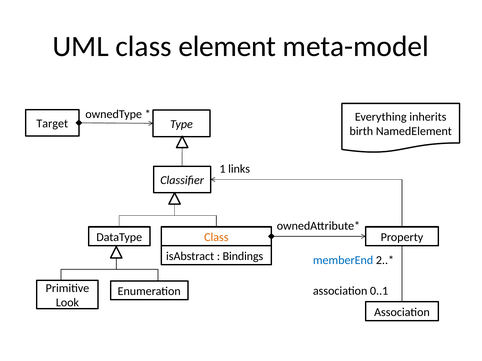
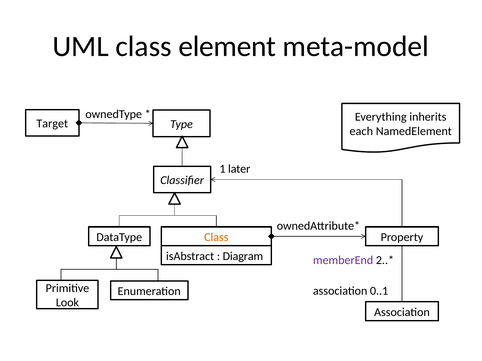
birth: birth -> each (361, 131)
links: links -> later (239, 169)
Bindings: Bindings -> Diagram (243, 256)
memberEnd colour: blue -> purple (343, 261)
